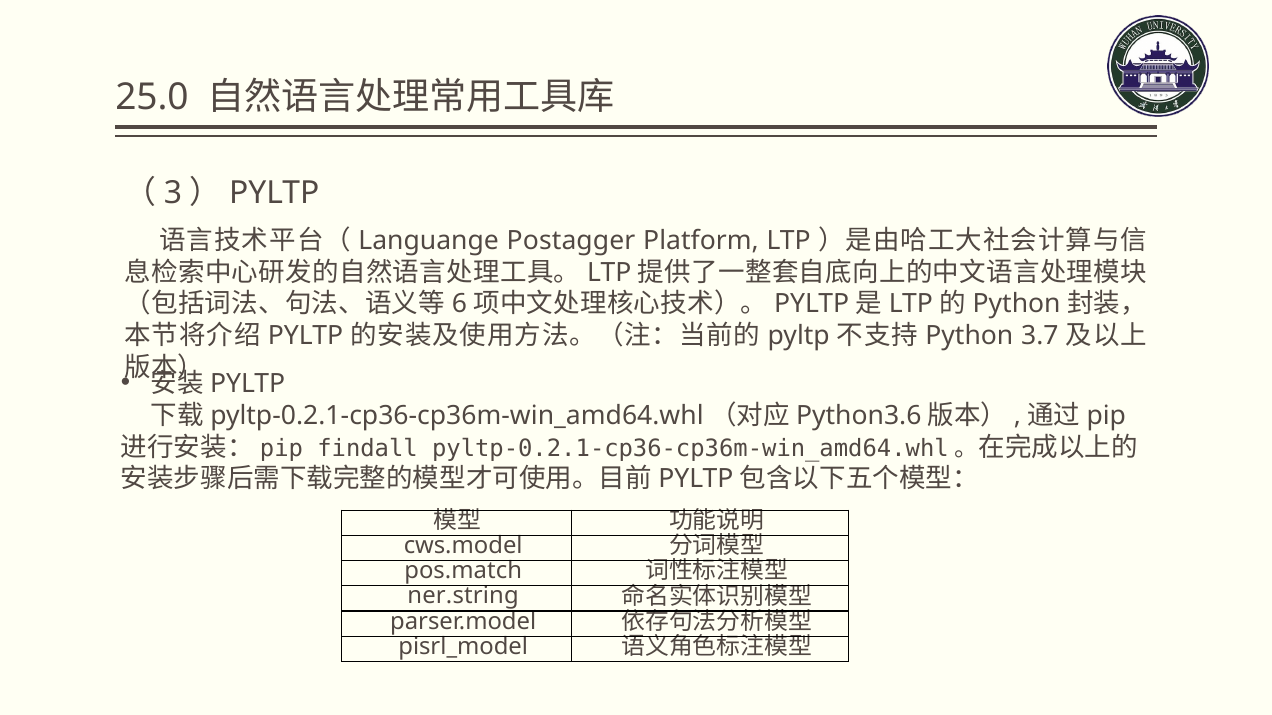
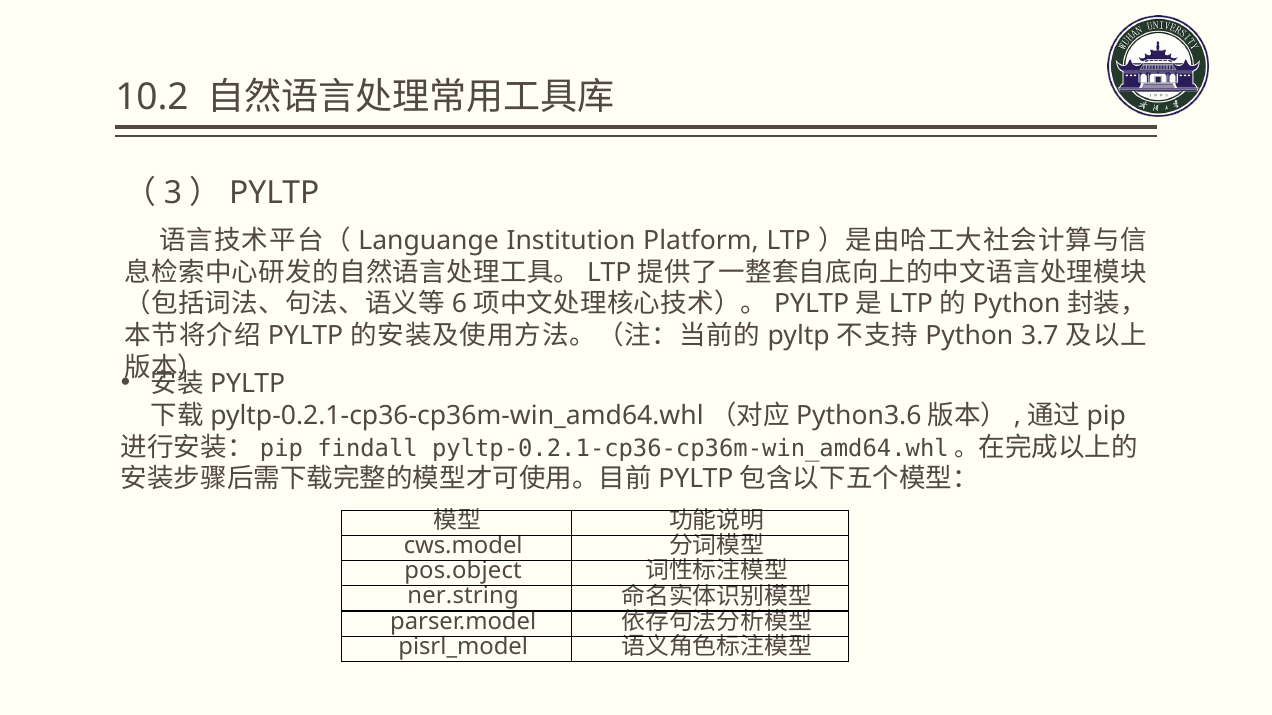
25.0: 25.0 -> 10.2 (152, 97)
Postagger: Postagger -> Institution (571, 241)
pos.match: pos.match -> pos.object (463, 571)
